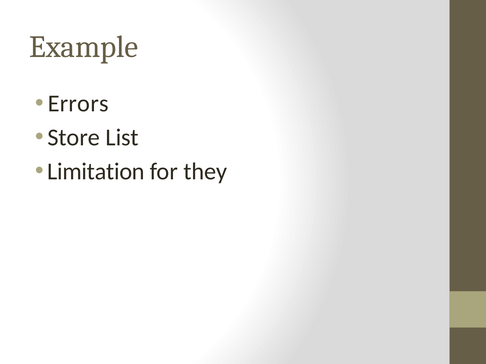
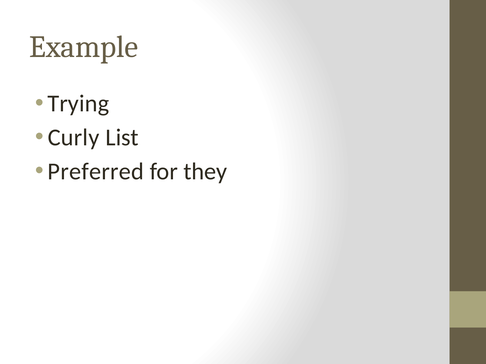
Errors: Errors -> Trying (78, 104)
Store: Store -> Curly (74, 138)
Limitation: Limitation -> Preferred (96, 172)
